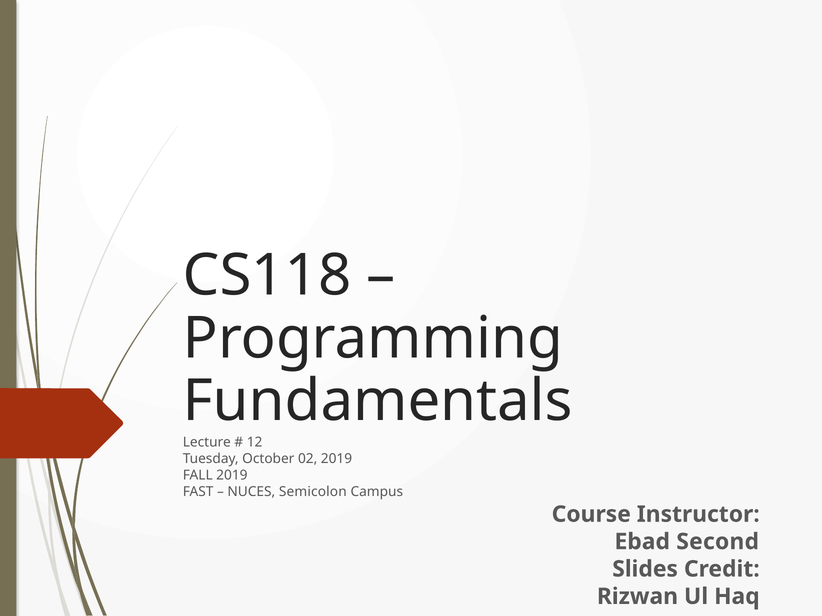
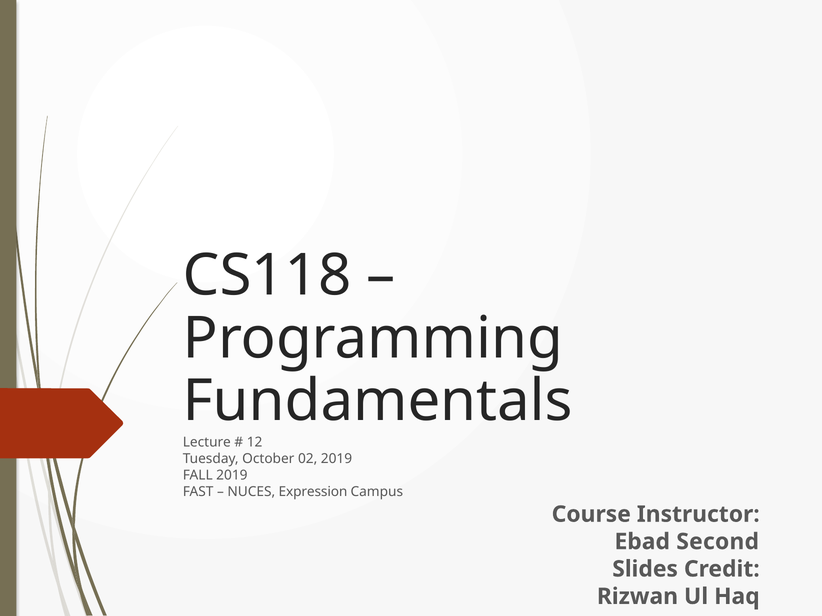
Semicolon: Semicolon -> Expression (313, 492)
